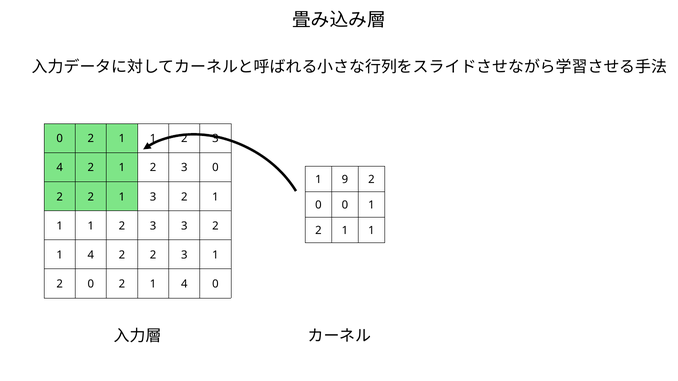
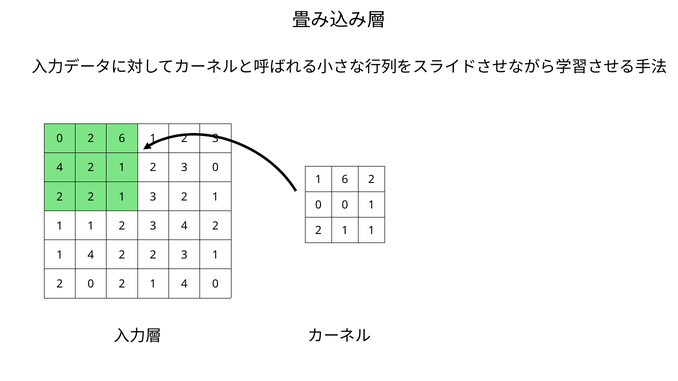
1: 1 -> 6 (122, 139)
1 9: 9 -> 6 (345, 180)
3: 3 -> 4 (184, 226)
